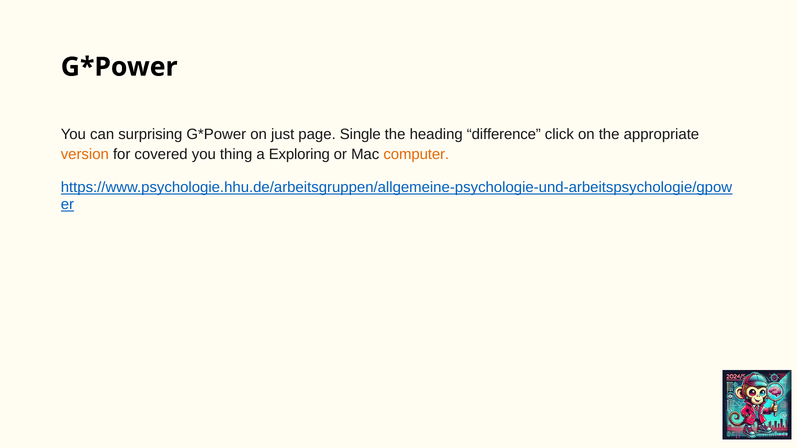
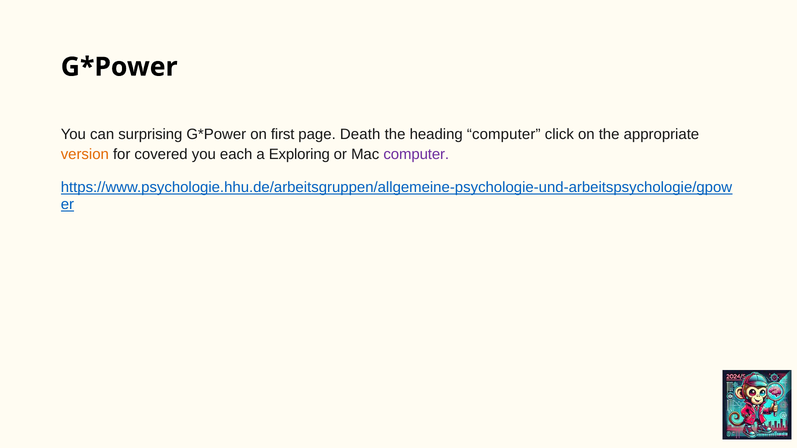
just: just -> first (283, 134)
Single: Single -> Death (360, 134)
heading difference: difference -> computer (504, 134)
thing: thing -> each (236, 154)
computer colour: orange -> purple (416, 154)
